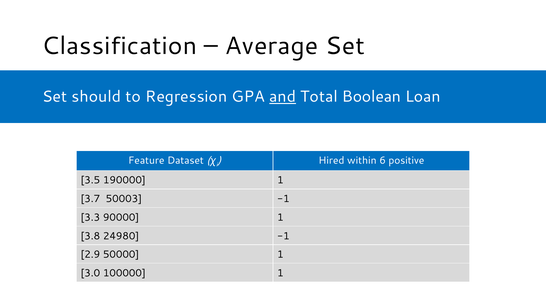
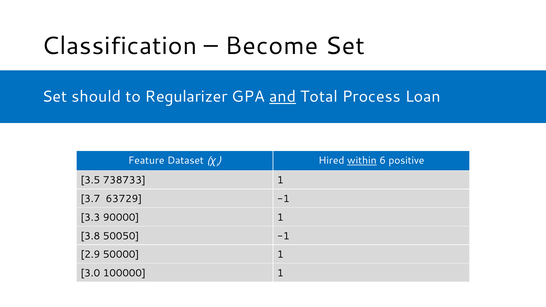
Average: Average -> Become (272, 46)
Regression: Regression -> Regularizer (186, 97)
Boolean: Boolean -> Process (371, 97)
within underline: none -> present (362, 161)
190000: 190000 -> 738733 (124, 180)
50003: 50003 -> 63729 (124, 199)
24980: 24980 -> 50050 (121, 236)
